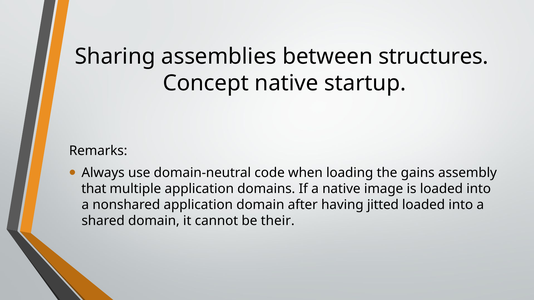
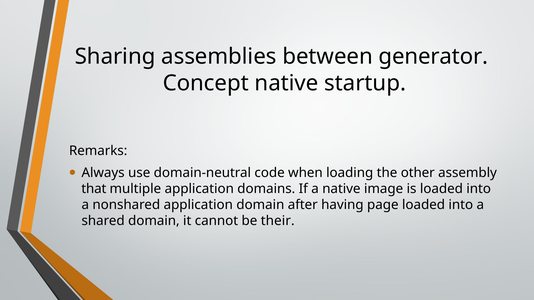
structures: structures -> generator (433, 57)
gains: gains -> other (418, 173)
jitted: jitted -> page (383, 205)
